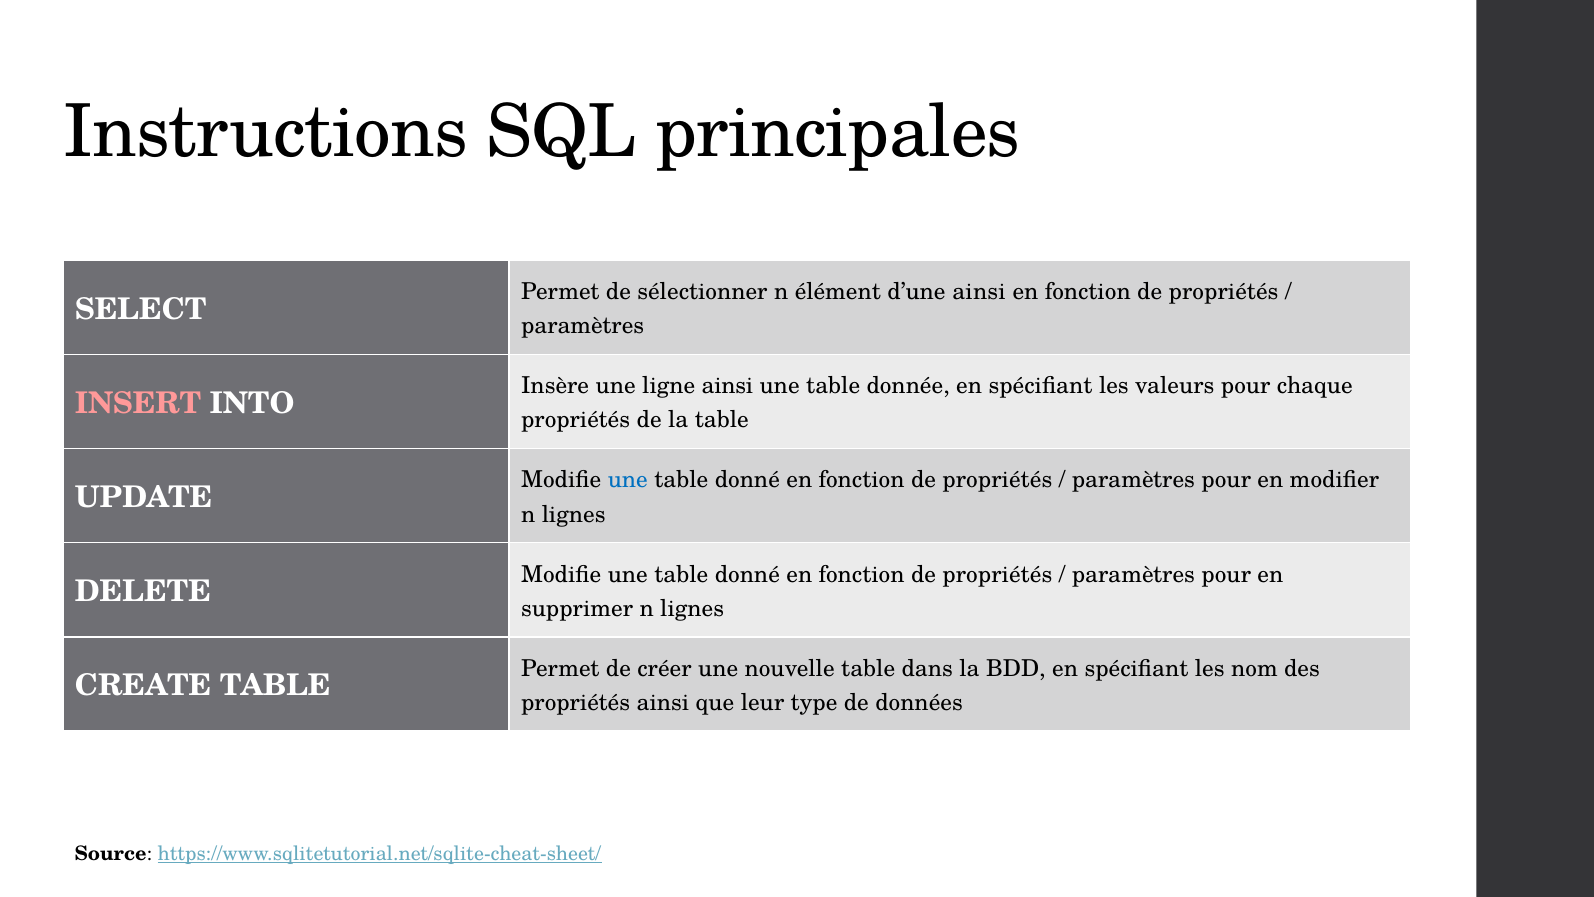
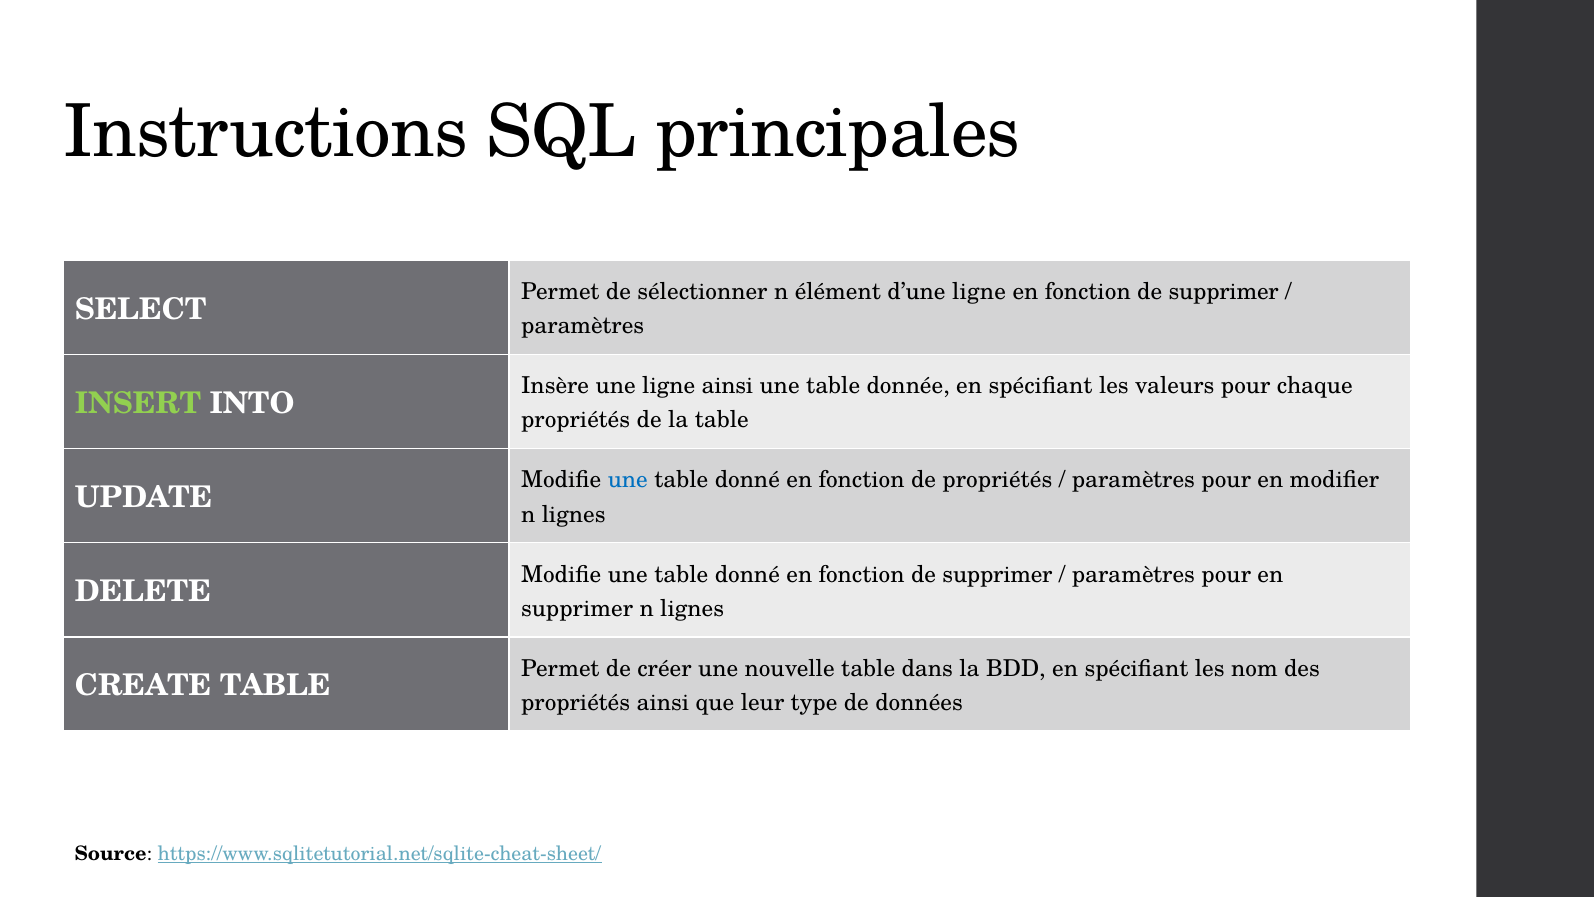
d’une ainsi: ainsi -> ligne (979, 292)
propriétés: propriétés -> supprimer (1224, 292)
INSERT colour: pink -> light green (138, 403)
propriétés: propriétés -> supprimer (998, 574)
